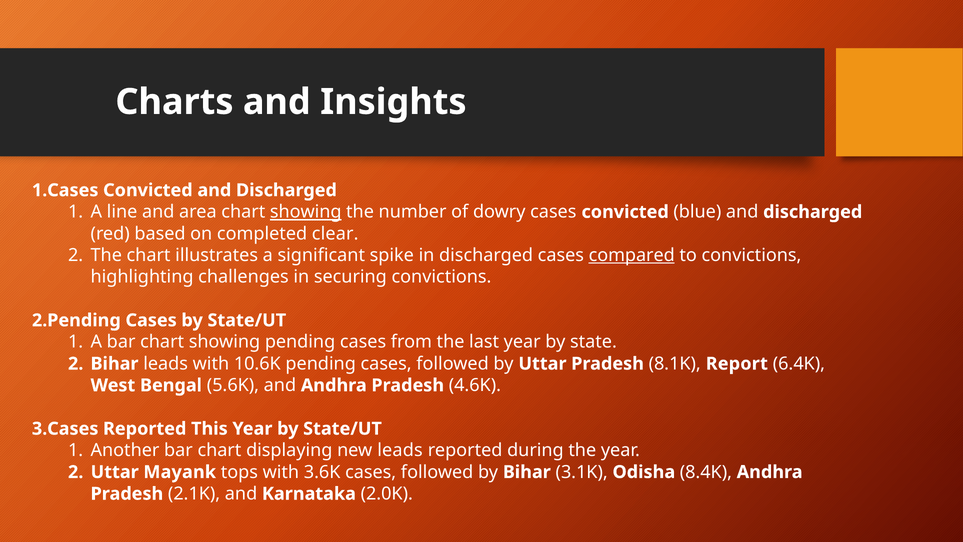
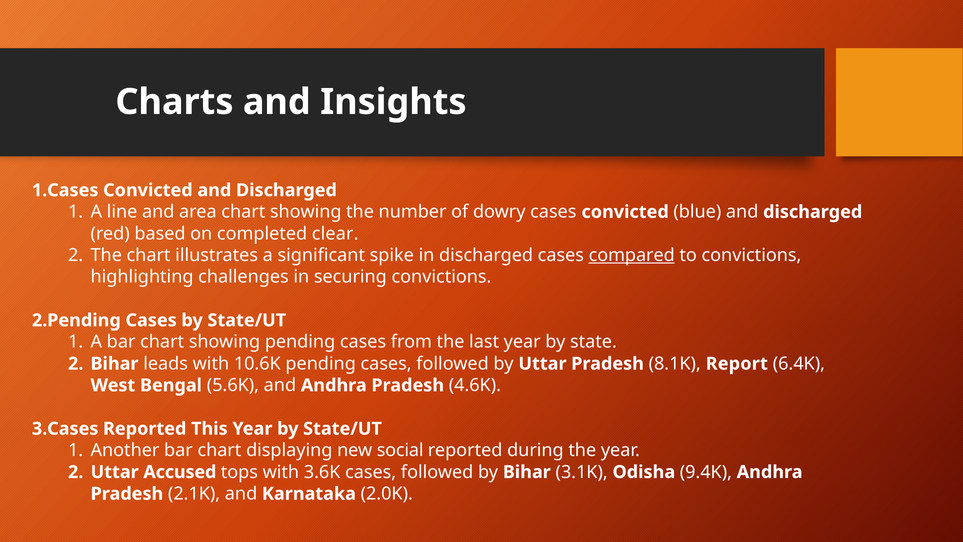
showing underline: present -> none (306, 212)
new leads: leads -> social (400, 450)
Mayank: Mayank -> Accused (180, 472)
8.4K: 8.4K -> 9.4K (706, 472)
